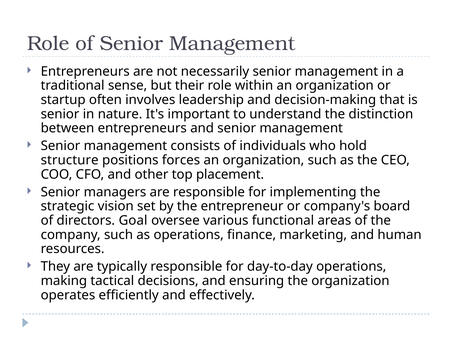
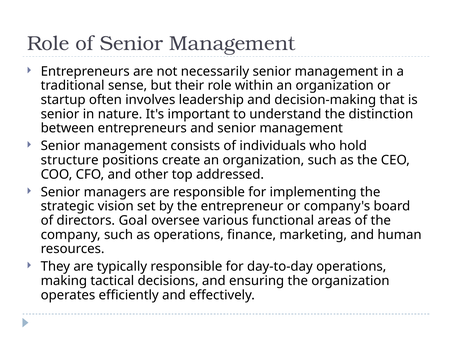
forces: forces -> create (181, 160)
placement: placement -> addressed (230, 174)
